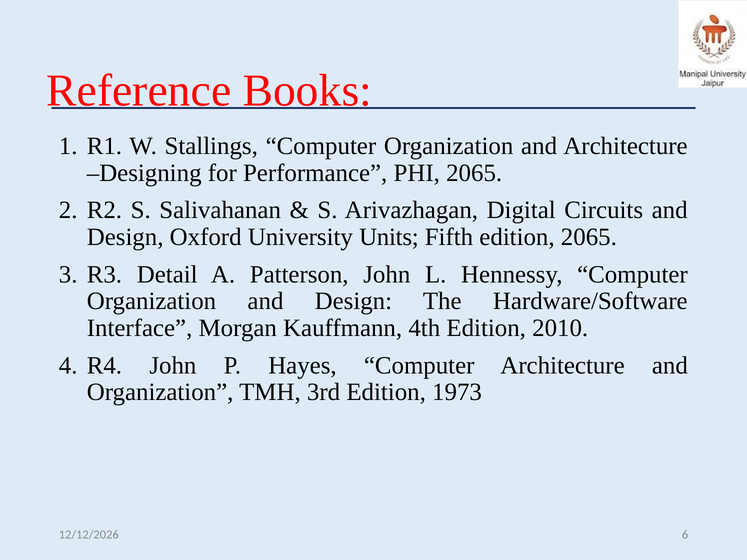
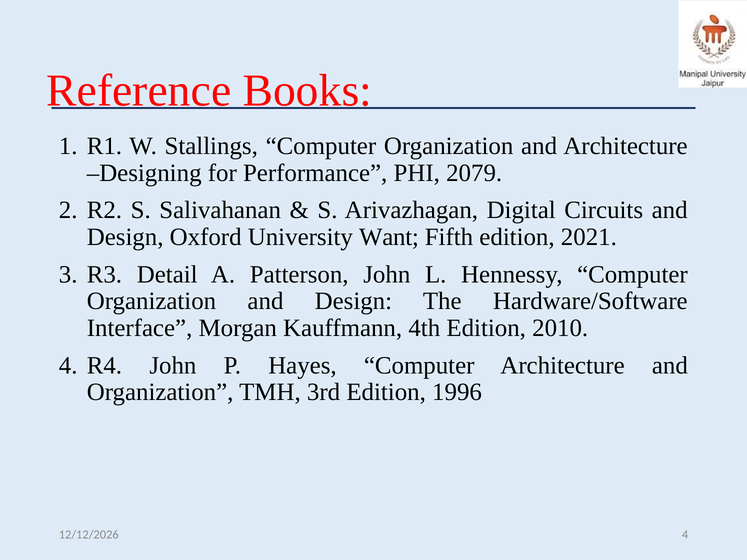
PHI 2065: 2065 -> 2079 (474, 173)
Units: Units -> Want (389, 237)
edition 2065: 2065 -> 2021 (589, 237)
1973: 1973 -> 1996 (457, 392)
6: 6 -> 4 (685, 535)
